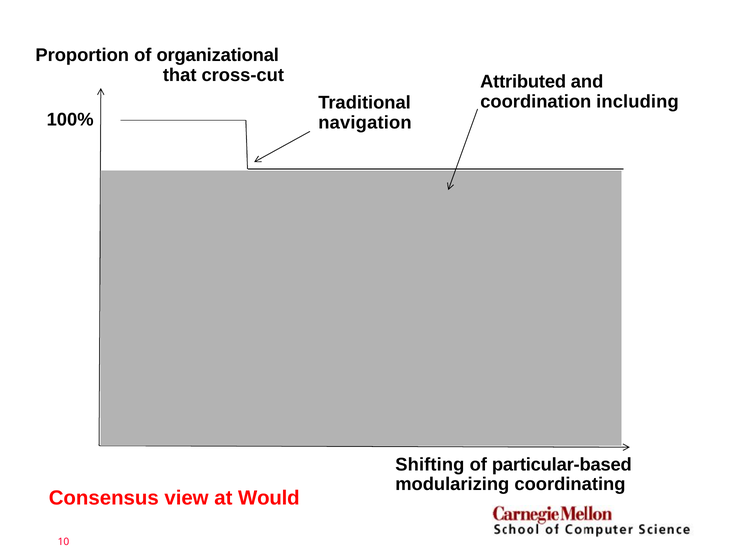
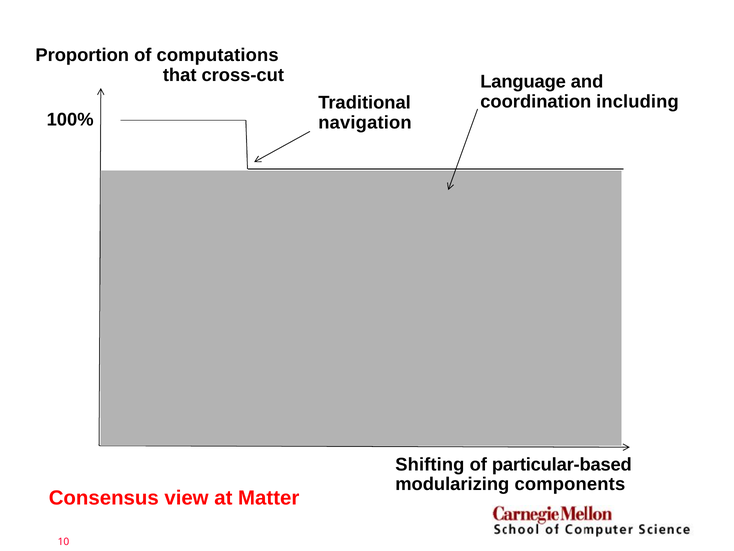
organizational: organizational -> computations (218, 55)
Attributed: Attributed -> Language (523, 82)
coordinating: coordinating -> components (570, 484)
Would: Would -> Matter (269, 498)
